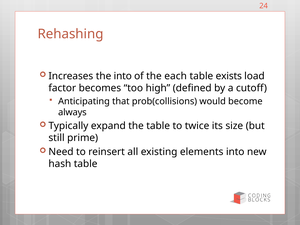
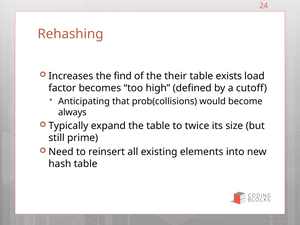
the into: into -> find (123, 76)
each: each -> their (176, 76)
